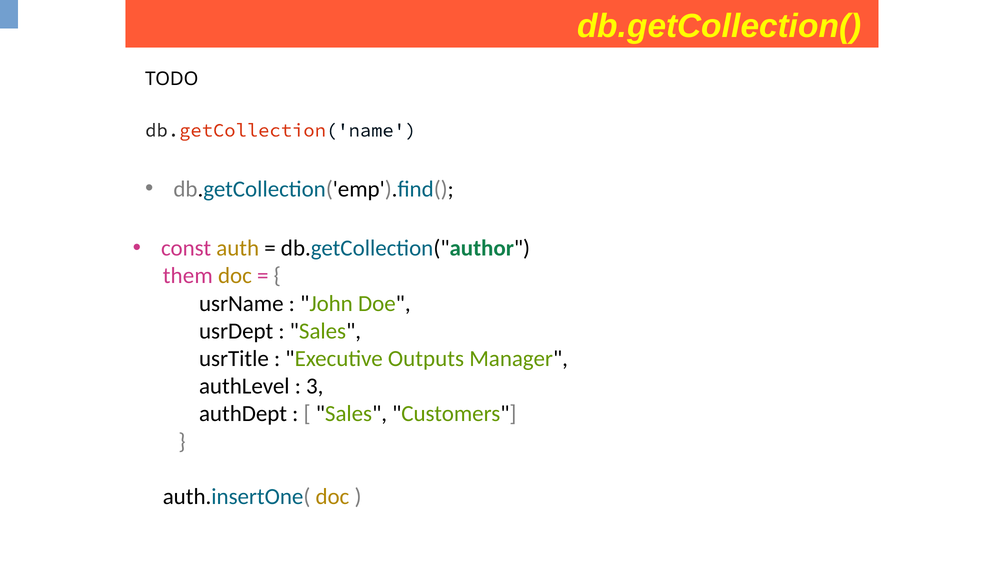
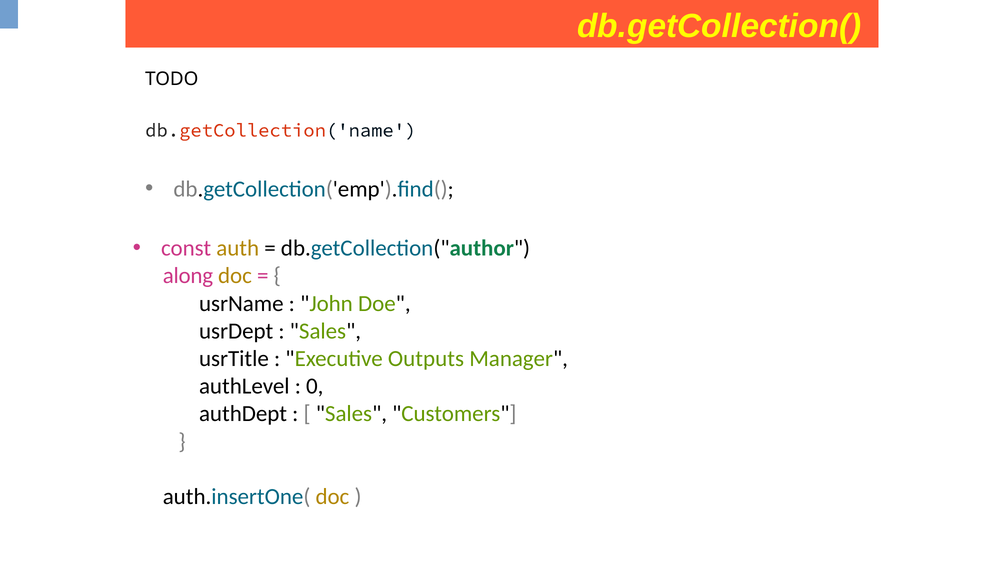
them: them -> along (188, 276)
3: 3 -> 0 (315, 386)
